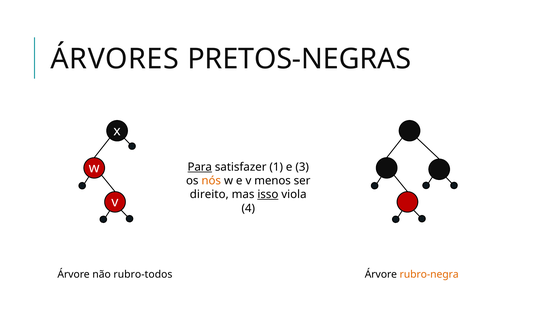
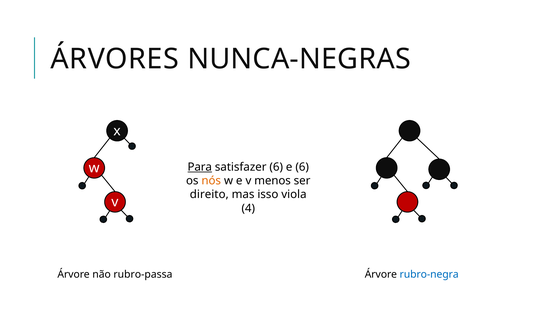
PRETOS-NEGRAS: PRETOS-NEGRAS -> NUNCA-NEGRAS (299, 59)
satisfazer 1: 1 -> 6 (276, 167)
e 3: 3 -> 6 (302, 167)
isso underline: present -> none (268, 194)
rubro-todos: rubro-todos -> rubro-passa (143, 274)
rubro-negra colour: orange -> blue (429, 274)
